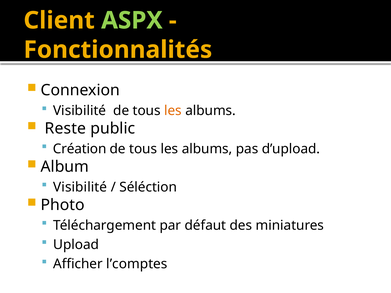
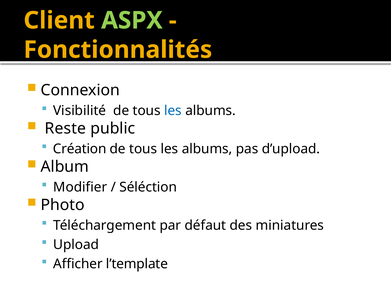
les colour: orange -> blue (173, 111)
Visibilité: Visibilité -> Modifier (80, 187)
l’comptes: l’comptes -> l’template (137, 264)
